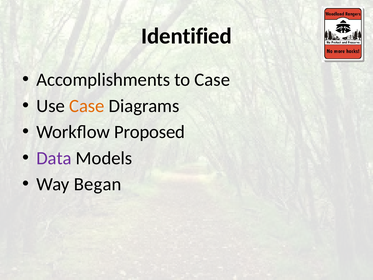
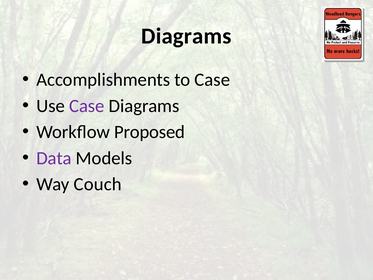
Identified: Identified -> Diagrams (186, 36)
Case colour: orange -> purple (87, 106)
Began: Began -> Couch (98, 184)
